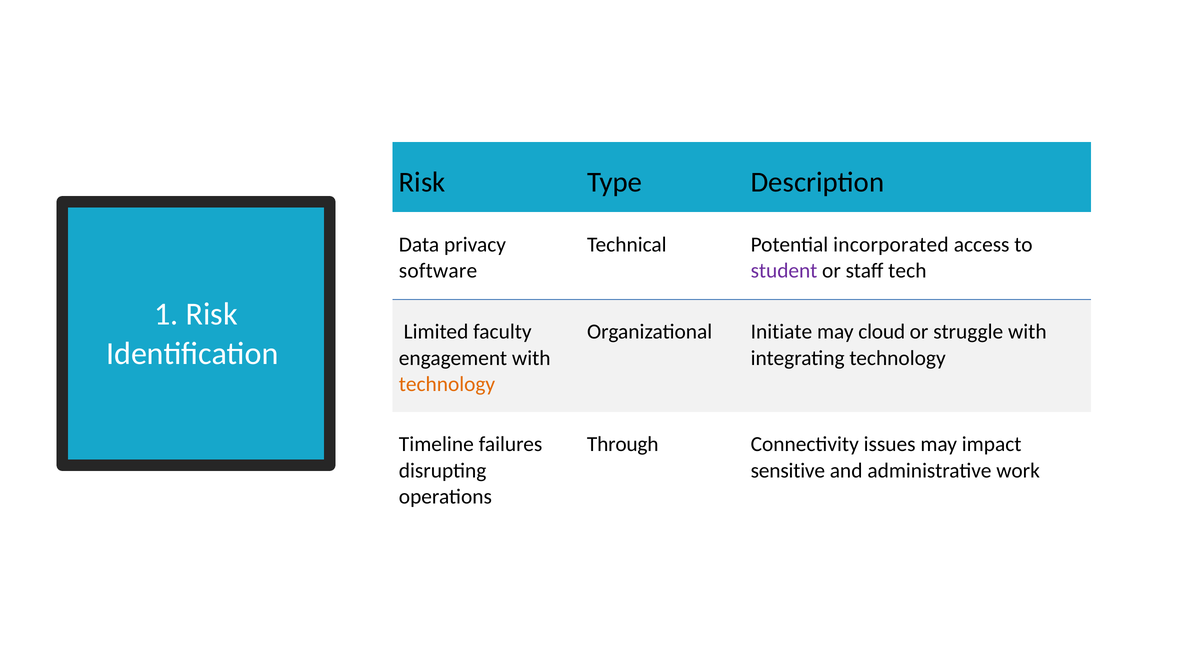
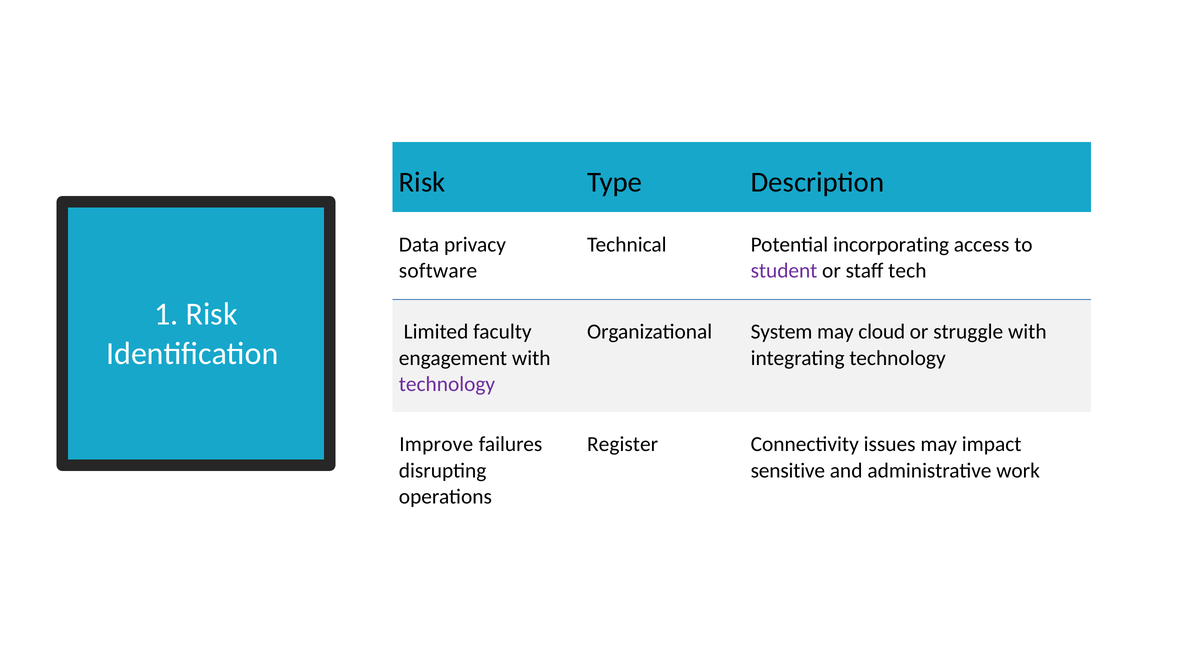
incorporated: incorporated -> incorporating (891, 244)
Initiate: Initiate -> System (782, 332)
technology colour: orange -> purple (447, 384)
Timeline: Timeline -> Improve (436, 444)
Through: Through -> Register (623, 444)
